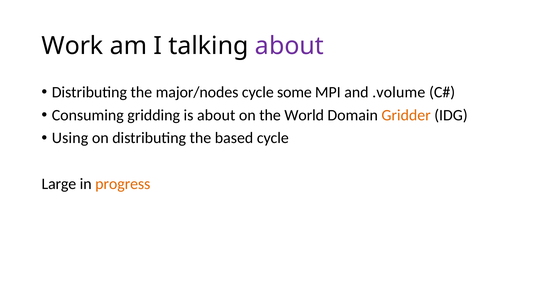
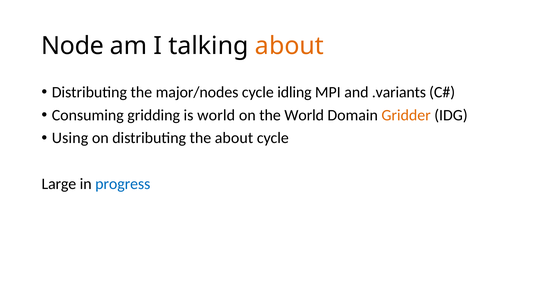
Work: Work -> Node (73, 46)
about colour: purple -> orange (289, 46)
some: some -> idling (294, 92)
.volume: .volume -> .variants (399, 92)
is about: about -> world (216, 115)
the based: based -> about (234, 138)
progress colour: orange -> blue (123, 184)
